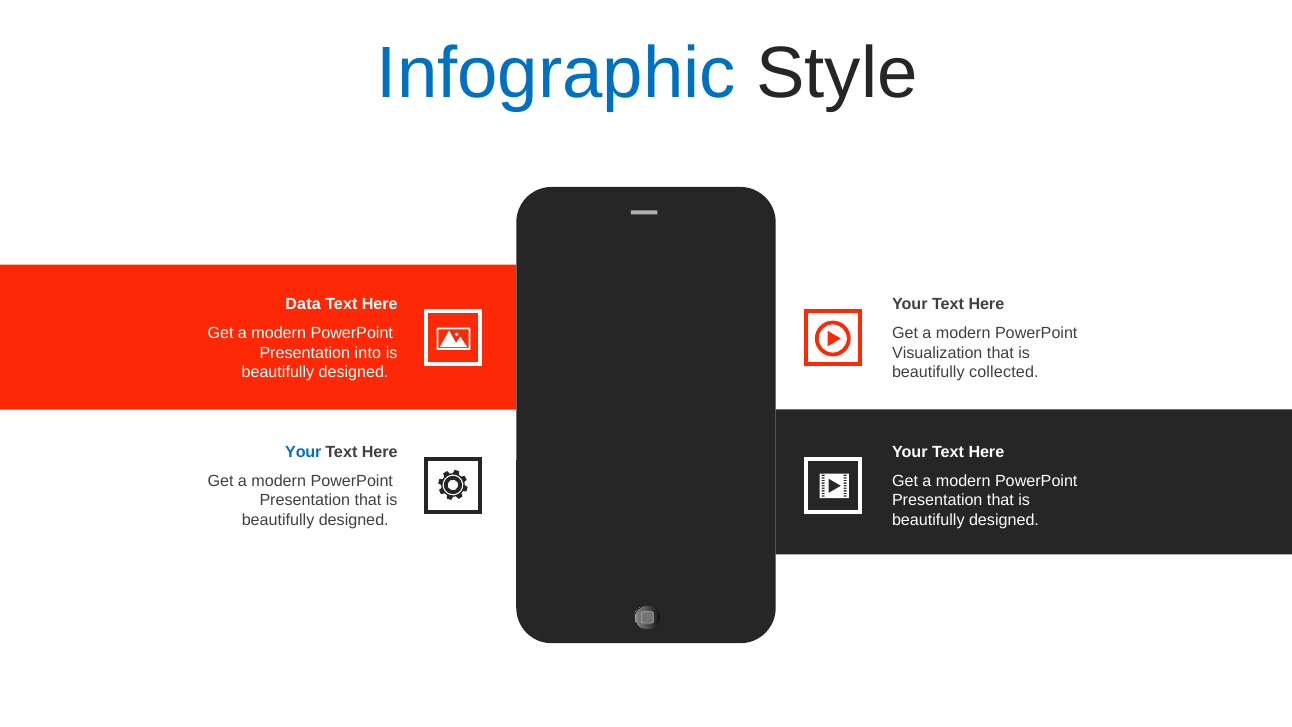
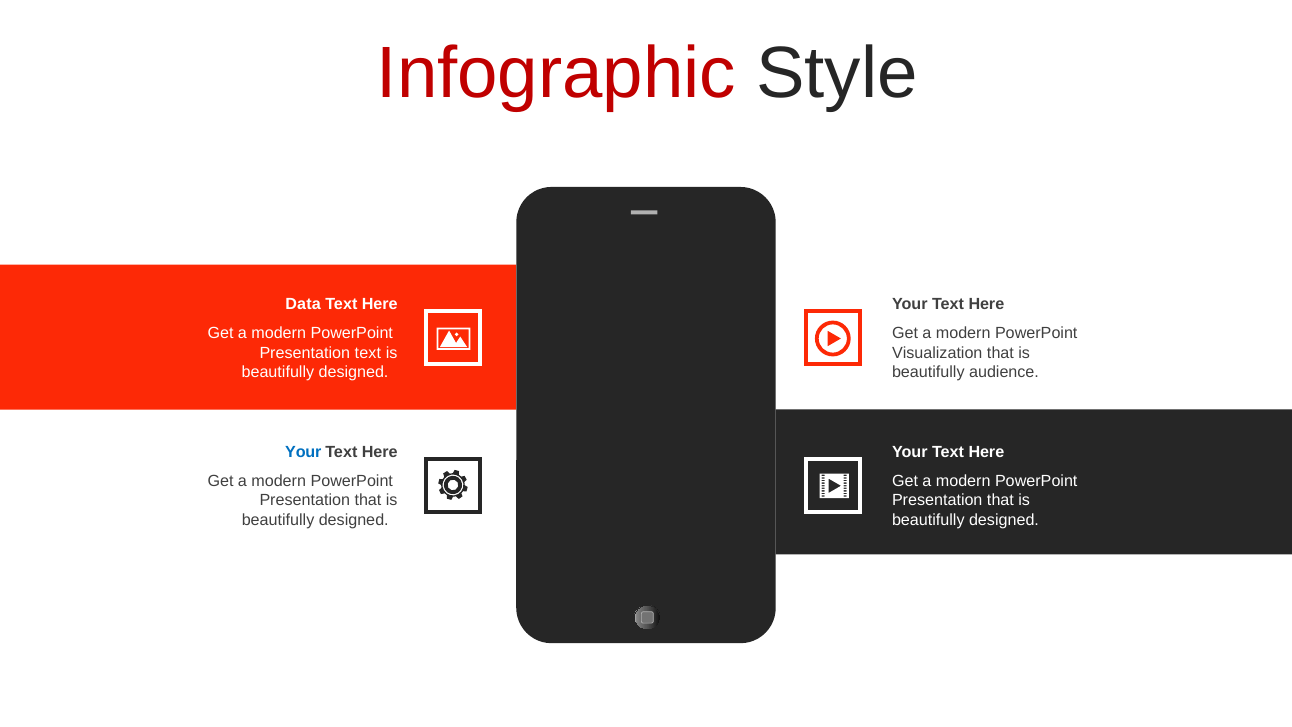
Infographic colour: blue -> red (557, 74)
Presentation into: into -> text (368, 353)
collected: collected -> audience (1004, 372)
